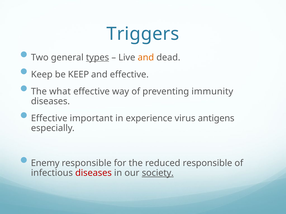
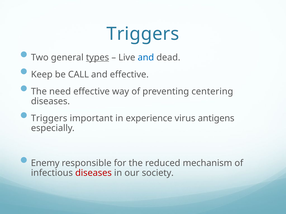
and colour: orange -> blue (146, 58)
be KEEP: KEEP -> CALL (78, 75)
what: what -> need (60, 92)
immunity: immunity -> centering (212, 92)
Effective: Effective -> Triggers (49, 119)
reduced responsible: responsible -> mechanism (207, 163)
society underline: present -> none (158, 173)
